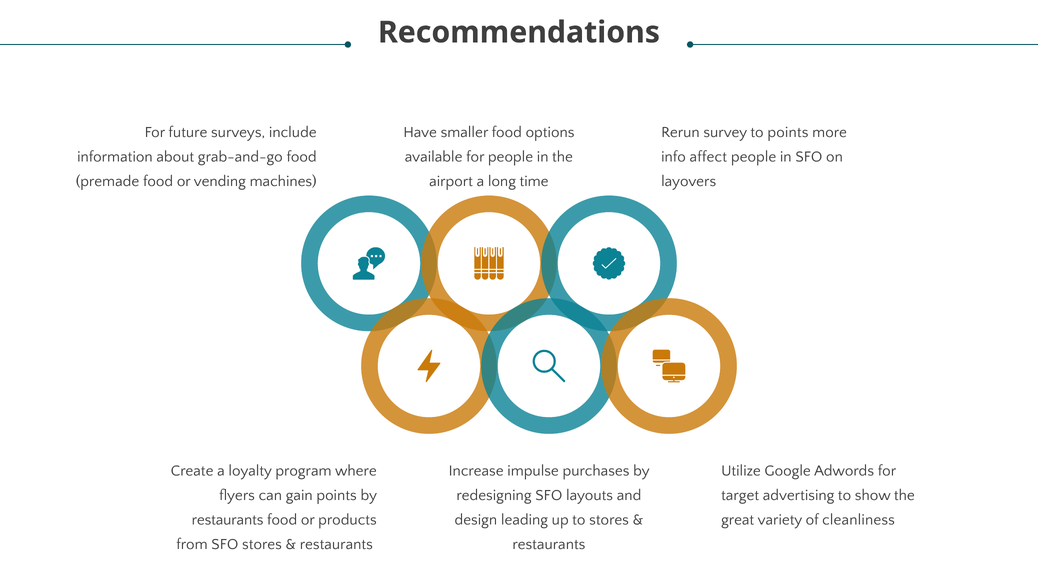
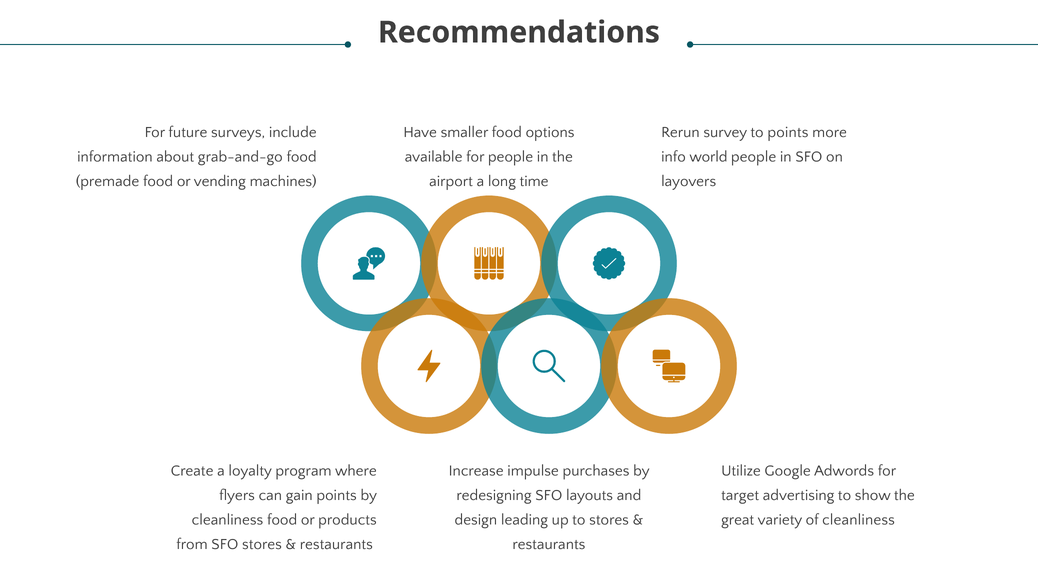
affect: affect -> world (708, 157)
restaurants: restaurants -> cleanliness (227, 519)
